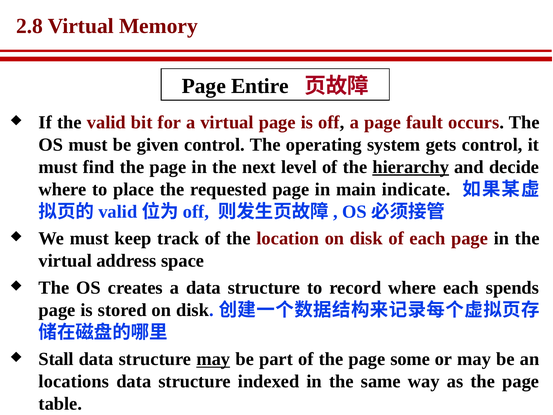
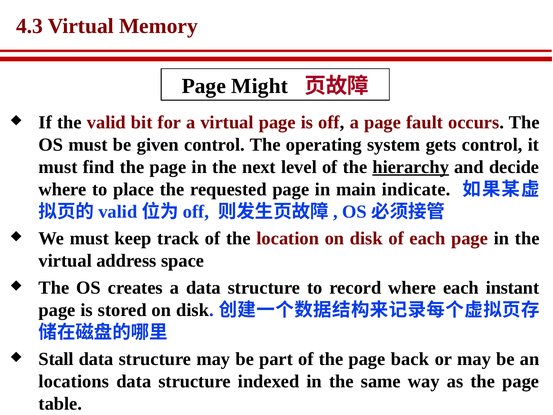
2.8: 2.8 -> 4.3 (29, 26)
Entire: Entire -> Might (260, 86)
spends: spends -> instant (513, 288)
may underline: present -> none (213, 359)
some: some -> back (410, 359)
